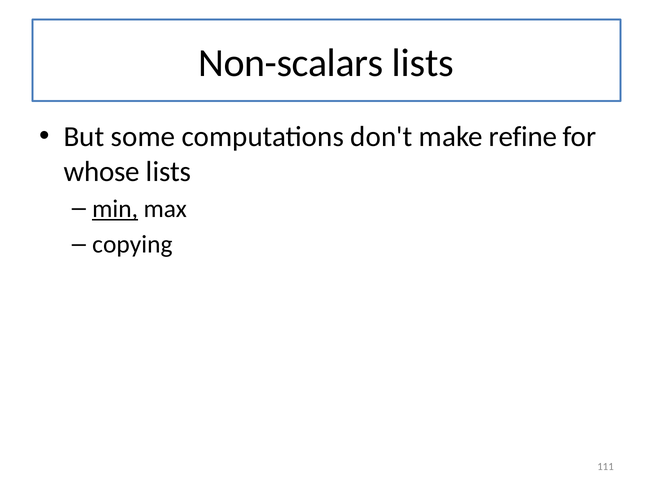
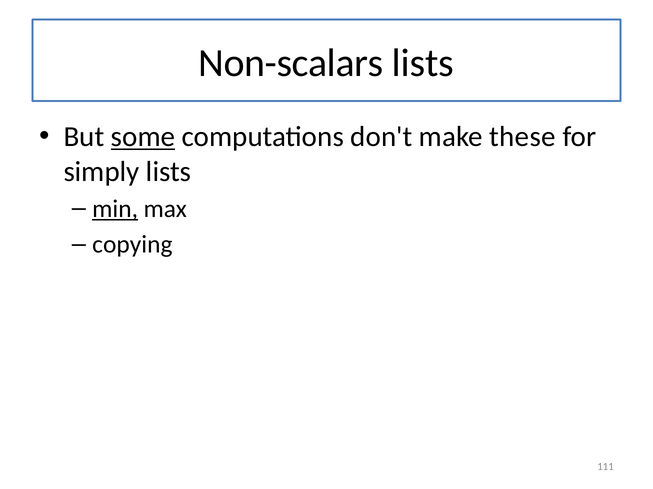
some underline: none -> present (143, 137)
refine: refine -> these (523, 137)
whose: whose -> simply (102, 172)
